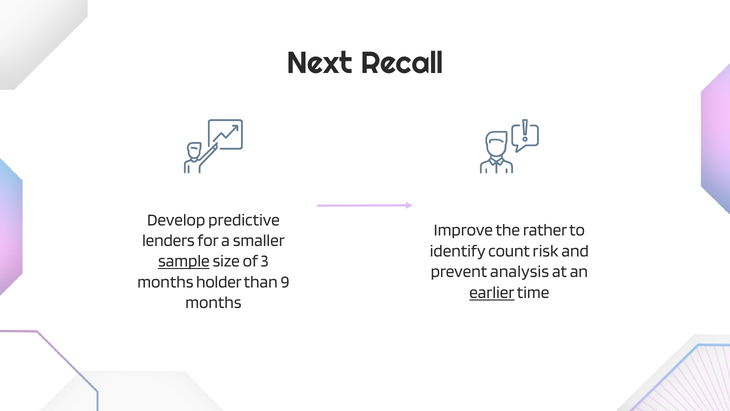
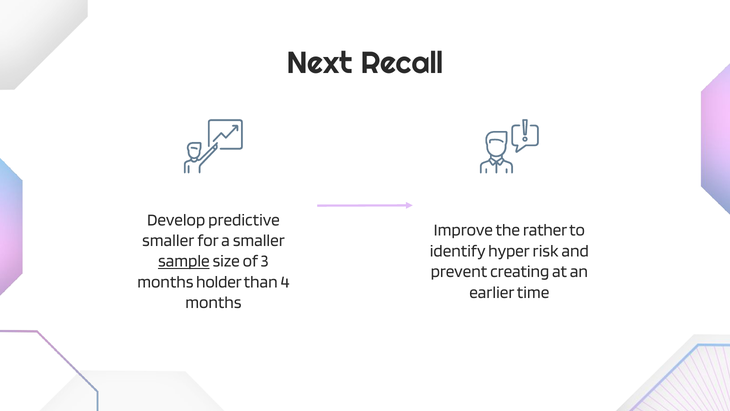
lenders: lenders -> smaller (168, 240)
count: count -> hyper (509, 251)
analysis: analysis -> creating (520, 271)
9: 9 -> 4 (285, 282)
earlier underline: present -> none (492, 292)
